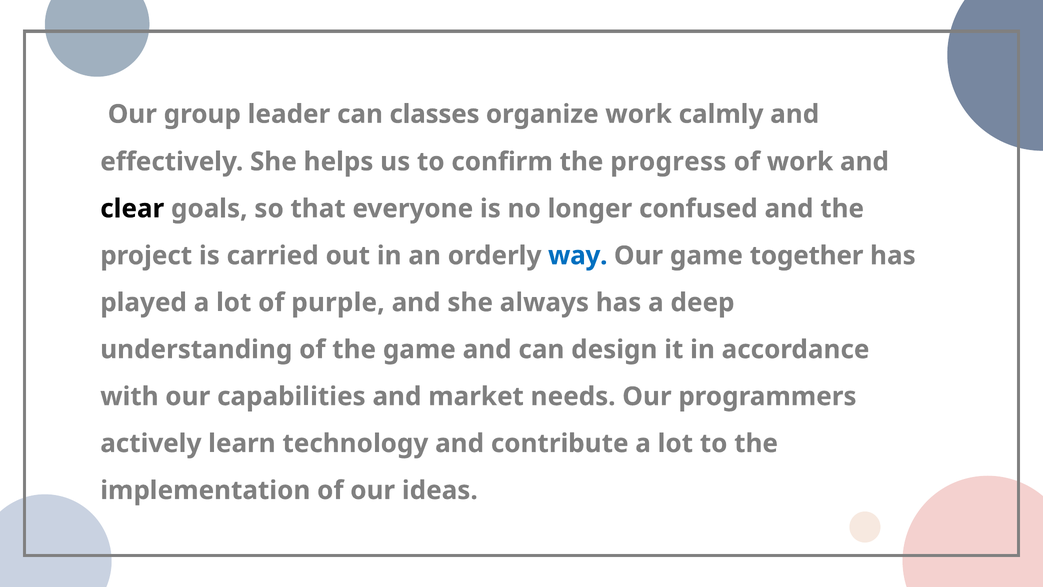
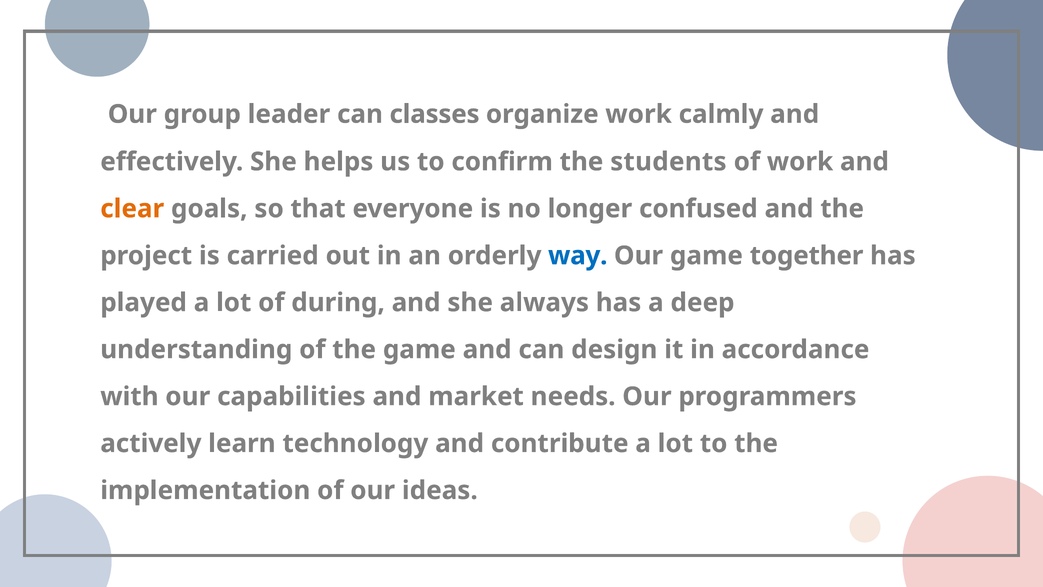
progress: progress -> students (668, 162)
clear colour: black -> orange (132, 209)
purple: purple -> during (338, 302)
